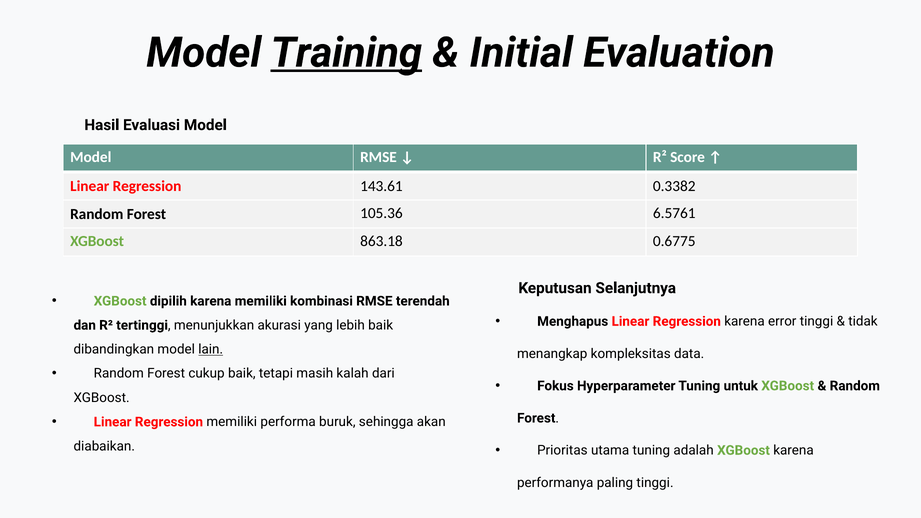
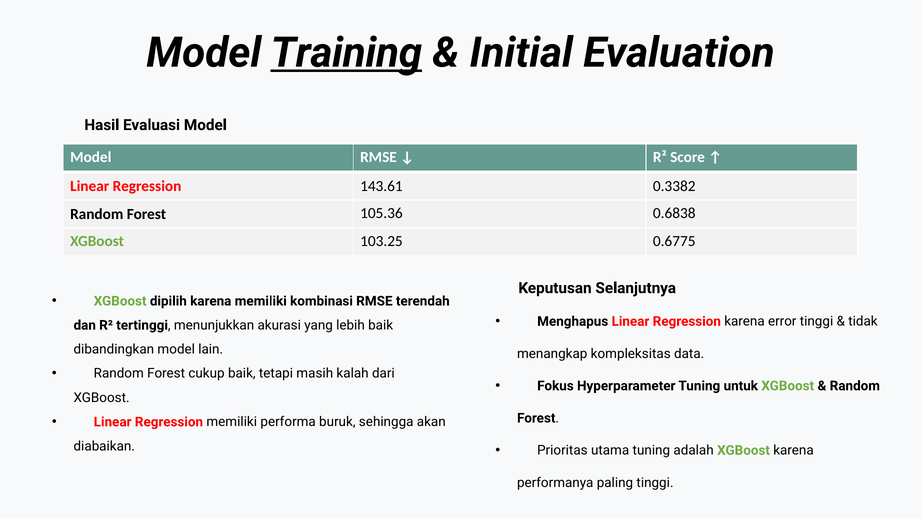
6.5761: 6.5761 -> 0.6838 (674, 213)
863.18: 863.18 -> 103.25 (381, 241)
lain underline: present -> none (211, 349)
